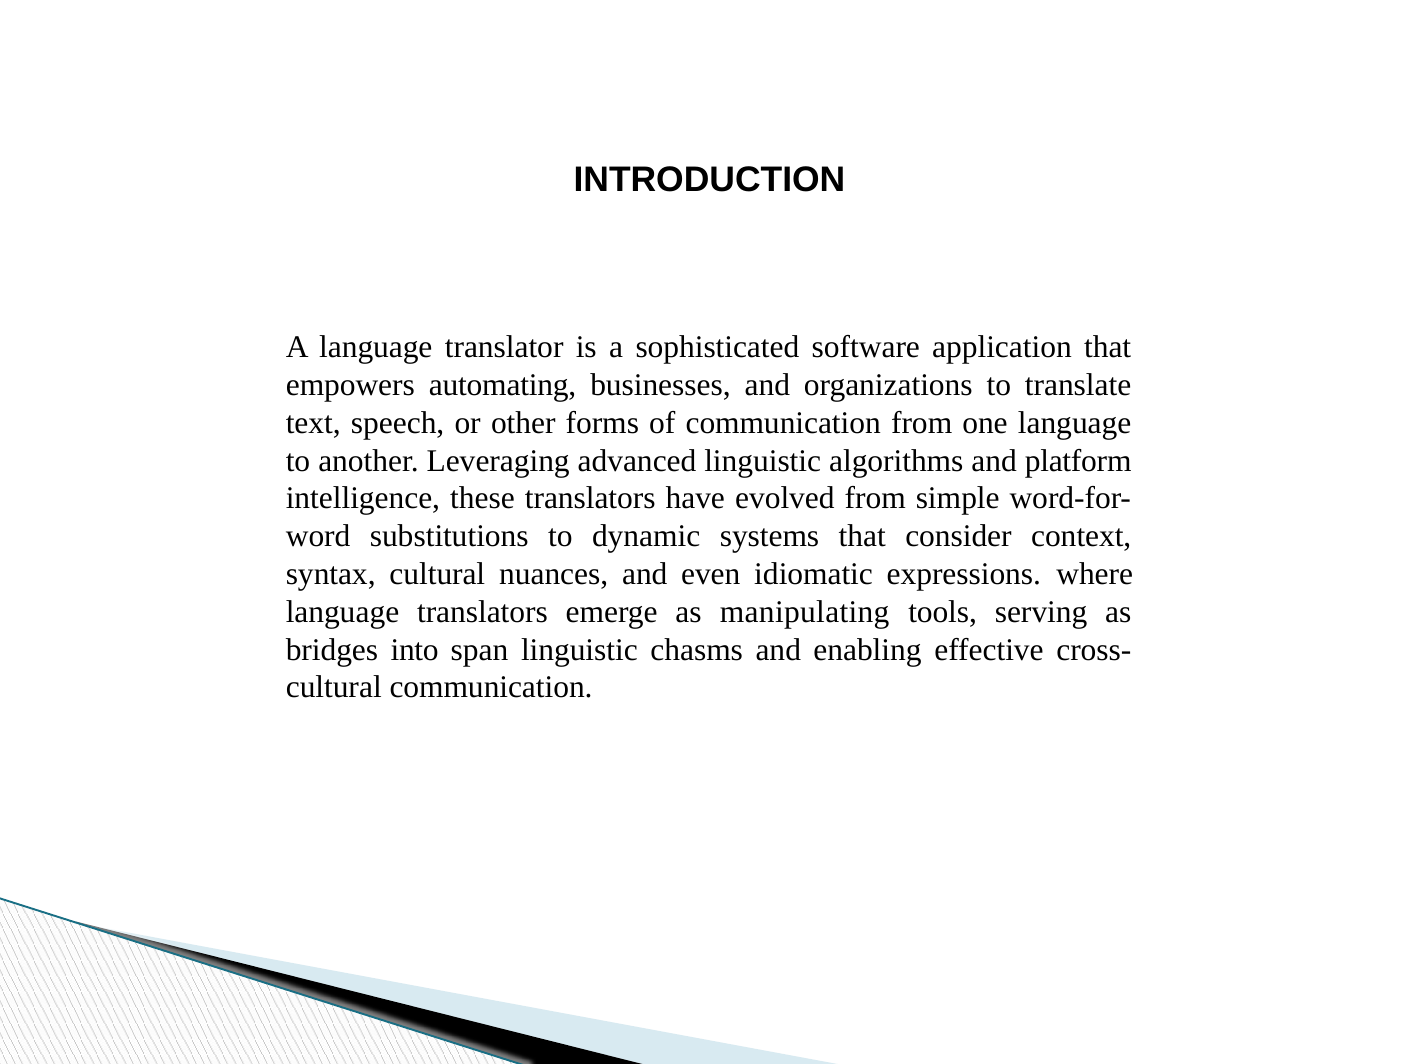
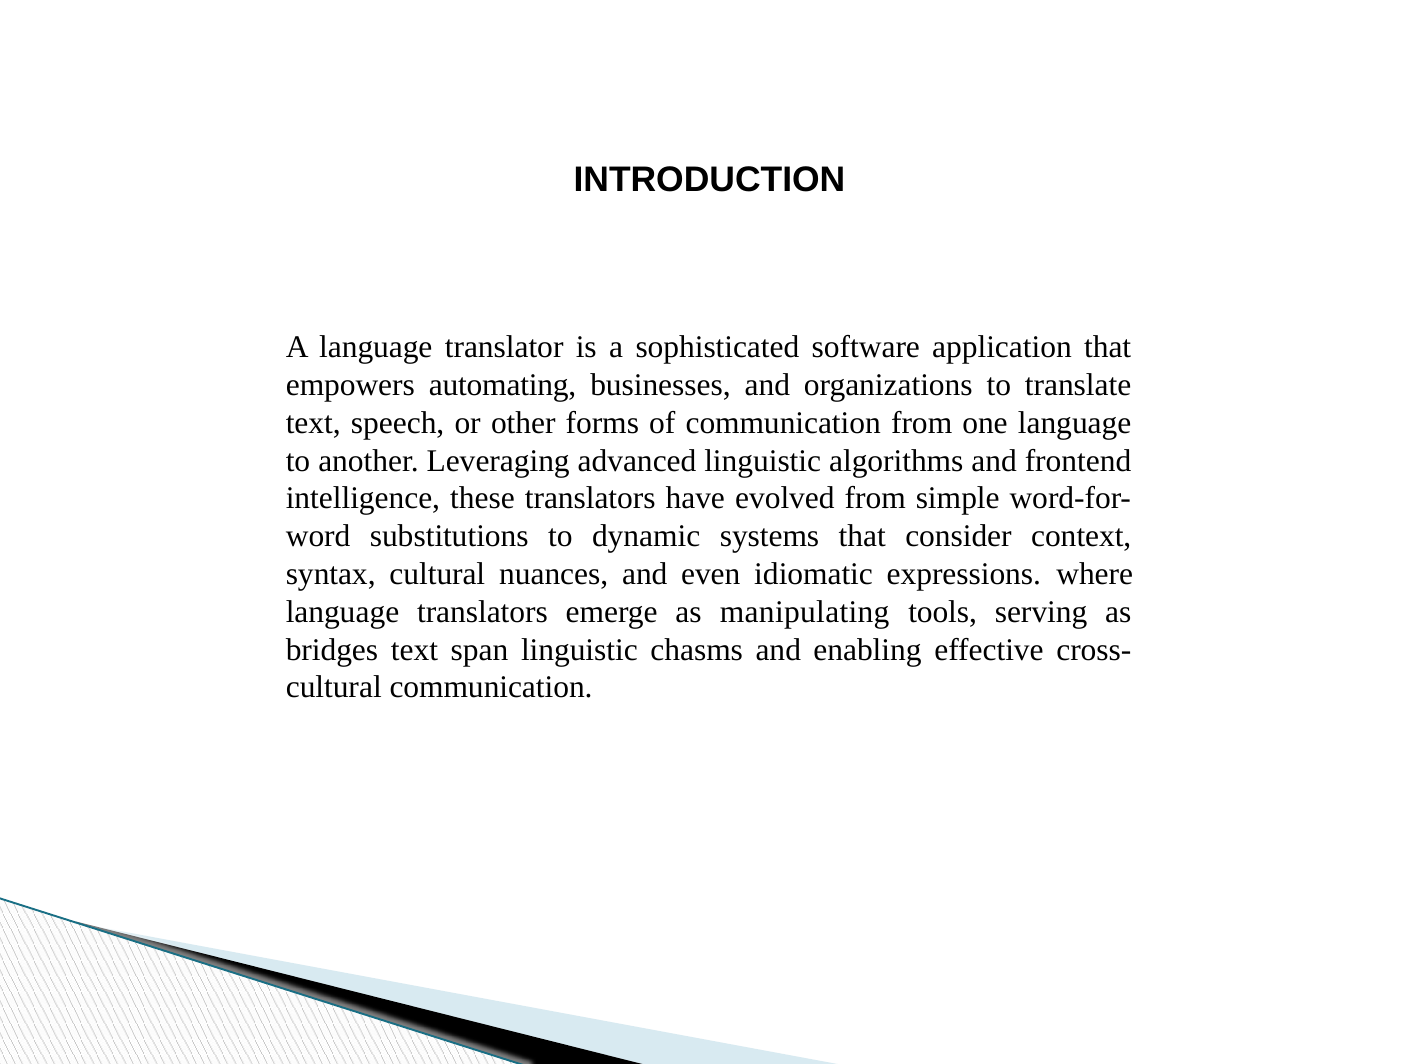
platform: platform -> frontend (1078, 461)
bridges into: into -> text (414, 650)
